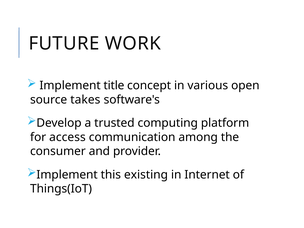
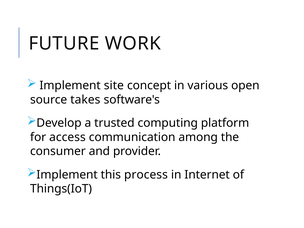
title: title -> site (114, 85)
existing: existing -> process (146, 175)
